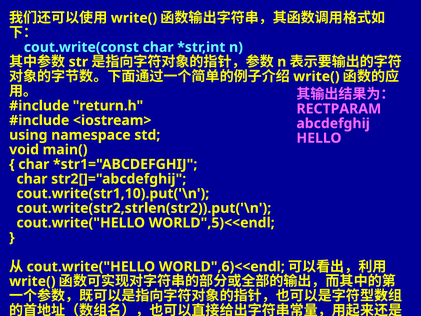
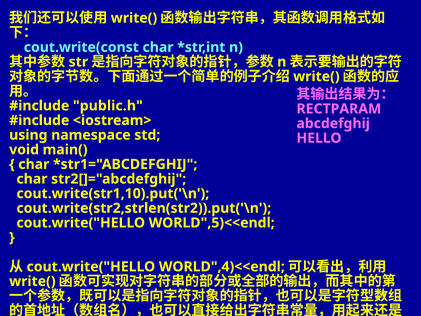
return.h: return.h -> public.h (108, 106)
WORLD",6)<<endl: WORLD",6)<<endl -> WORLD",4)<<endl (222, 266)
